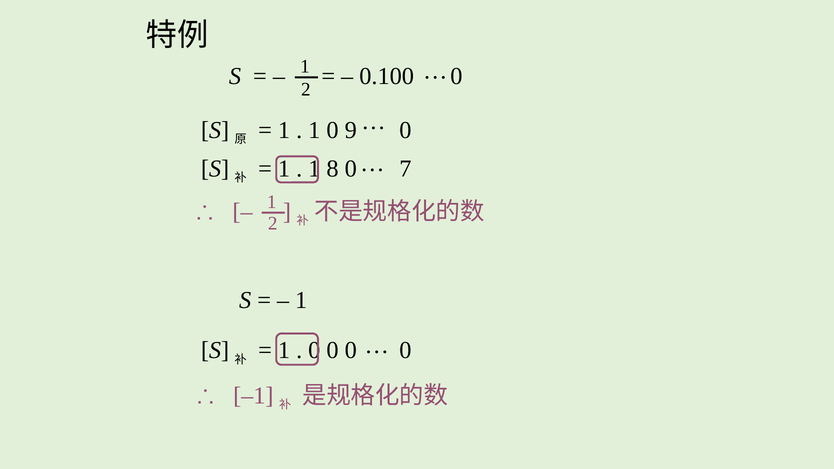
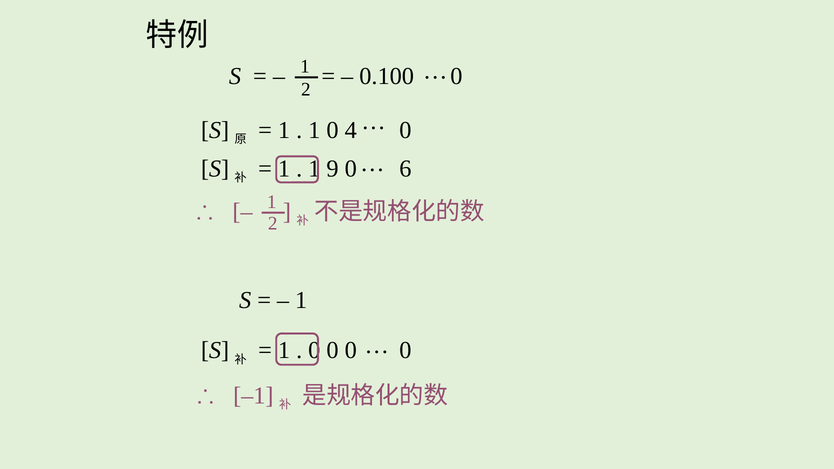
9: 9 -> 4 (351, 130)
8: 8 -> 9 (333, 169)
7: 7 -> 6 (405, 169)
